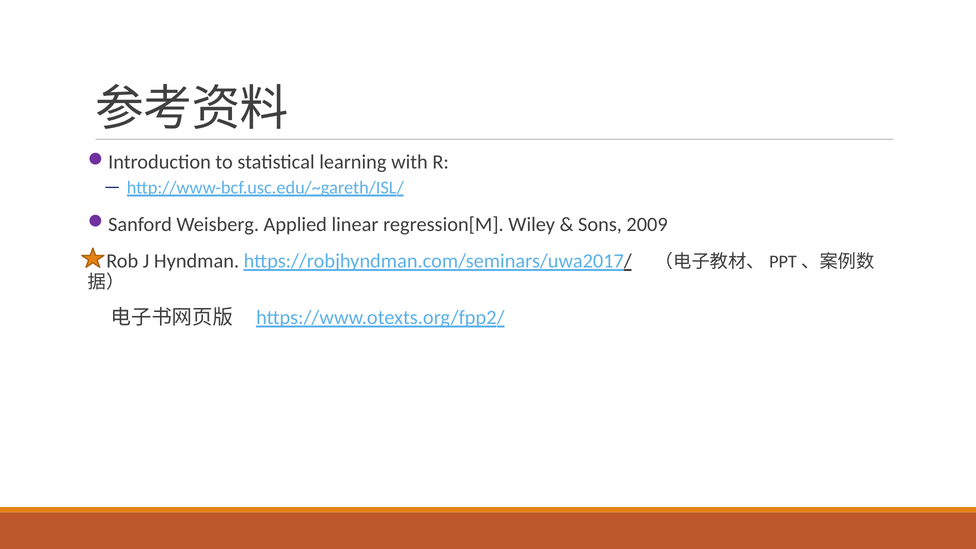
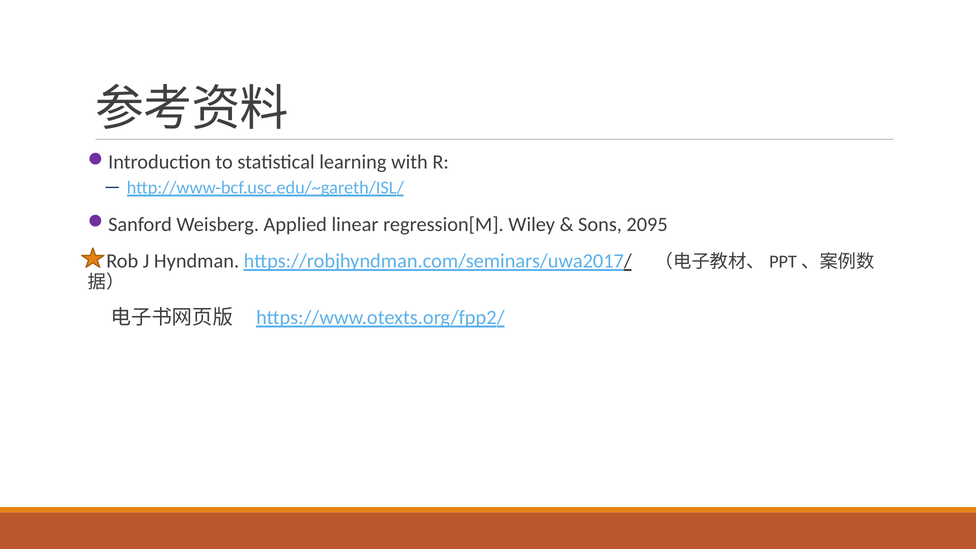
2009: 2009 -> 2095 (647, 225)
